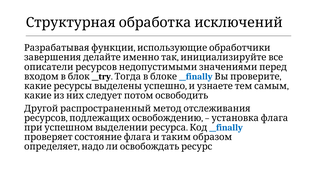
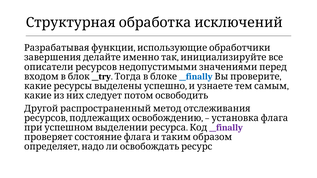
__finally colour: blue -> purple (226, 128)
